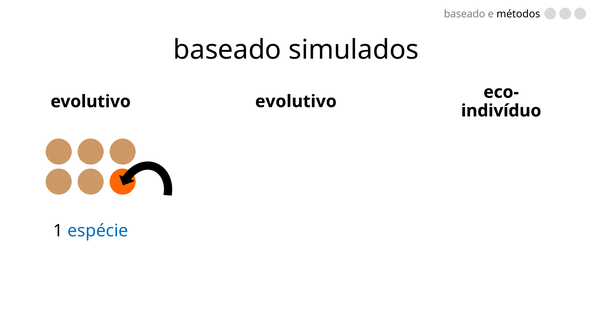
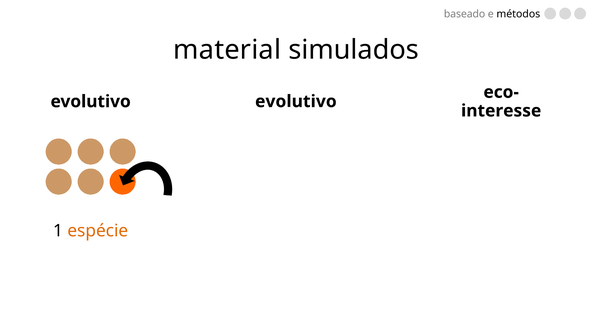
baseado: baseado -> material (227, 50)
indivíduo: indivíduo -> interesse (501, 111)
espécie colour: blue -> orange (98, 230)
